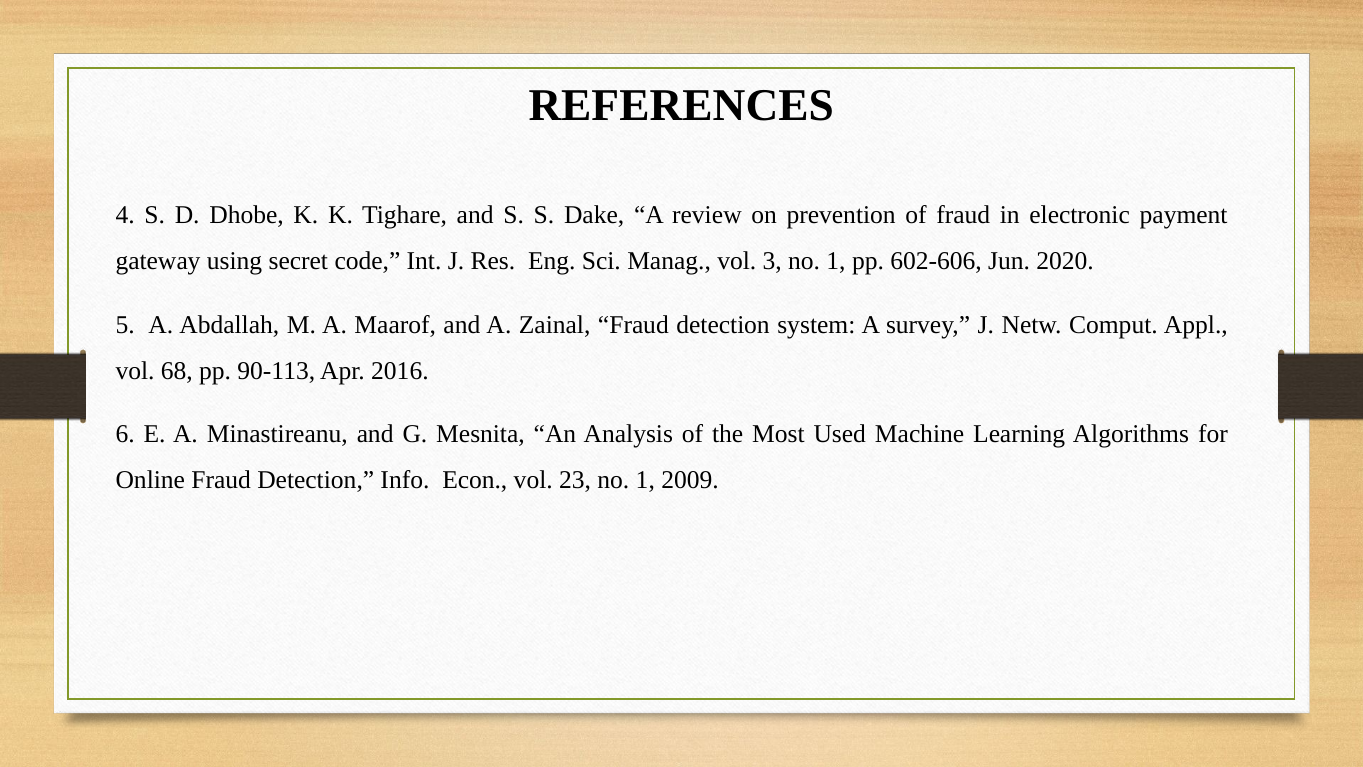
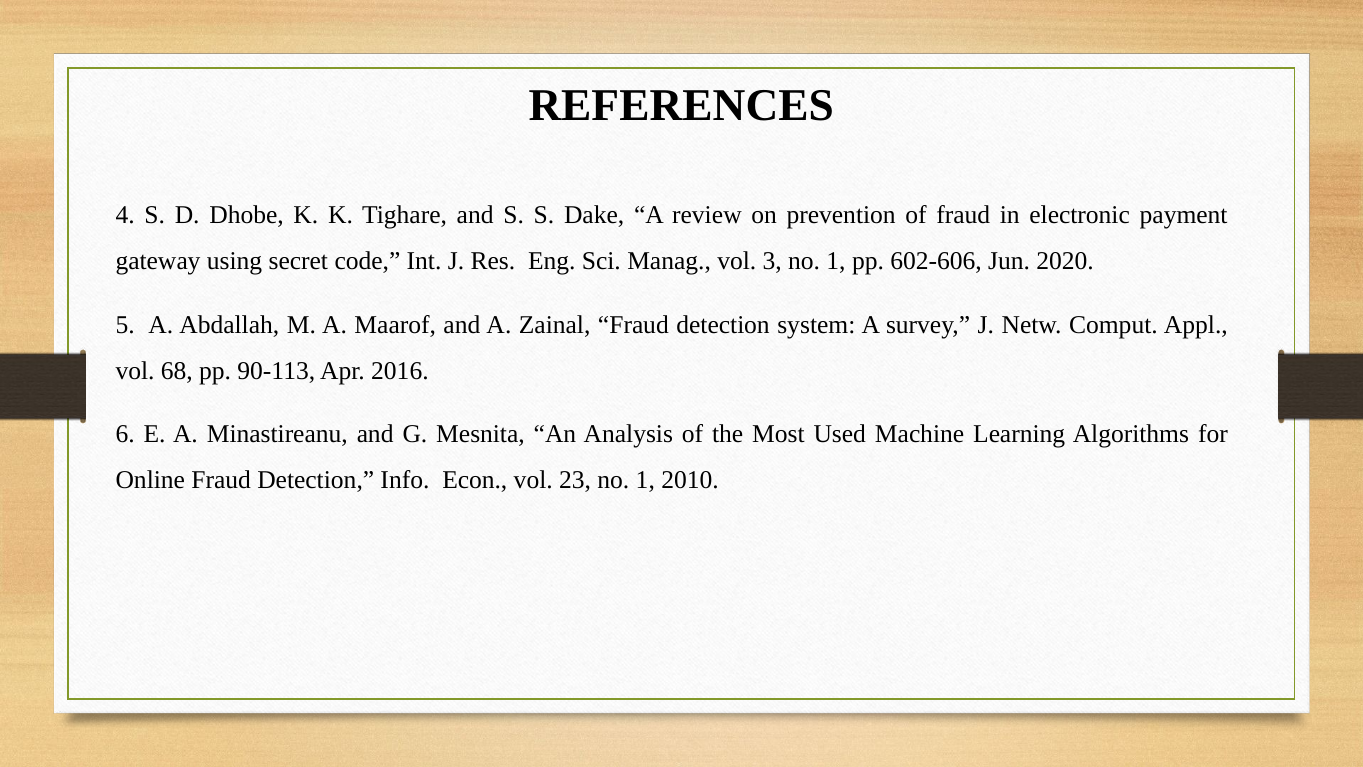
2009: 2009 -> 2010 (690, 479)
